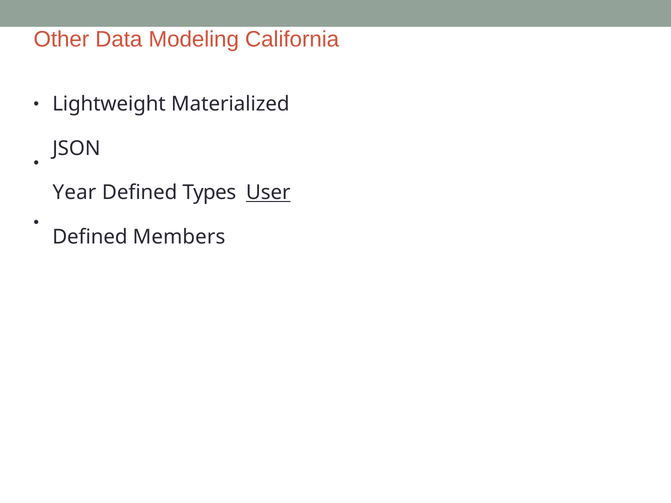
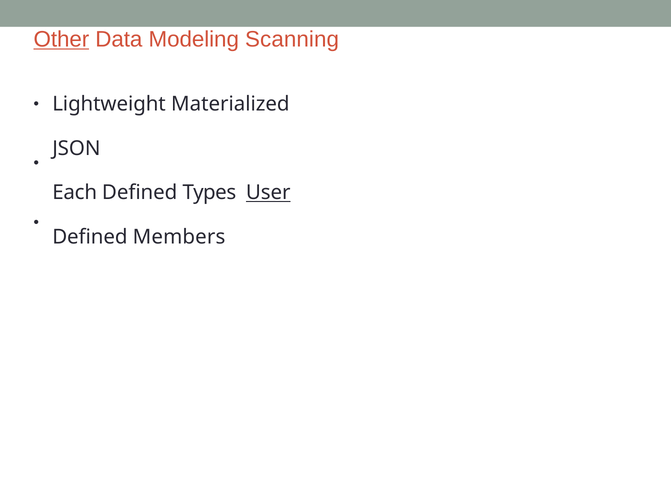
Other underline: none -> present (61, 39)
California: California -> Scanning (292, 39)
Year: Year -> Each (75, 193)
